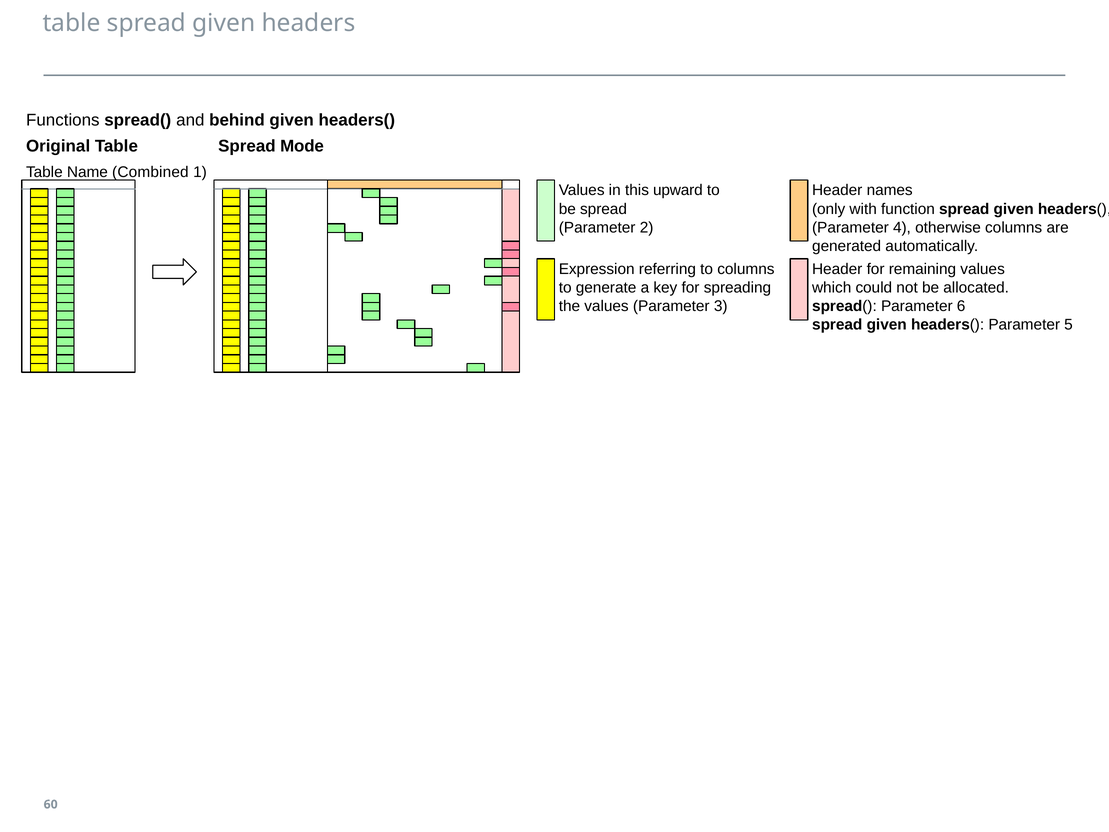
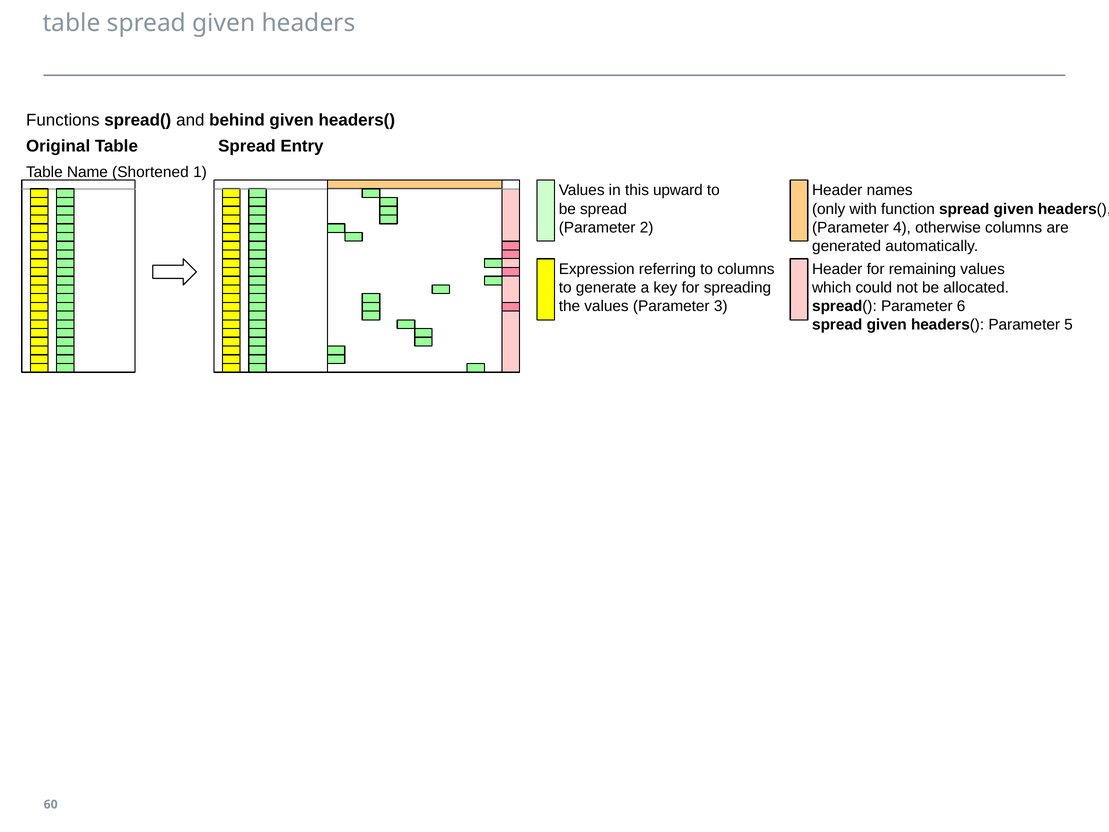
Mode: Mode -> Entry (302, 146)
Combined: Combined -> Shortened (150, 172)
